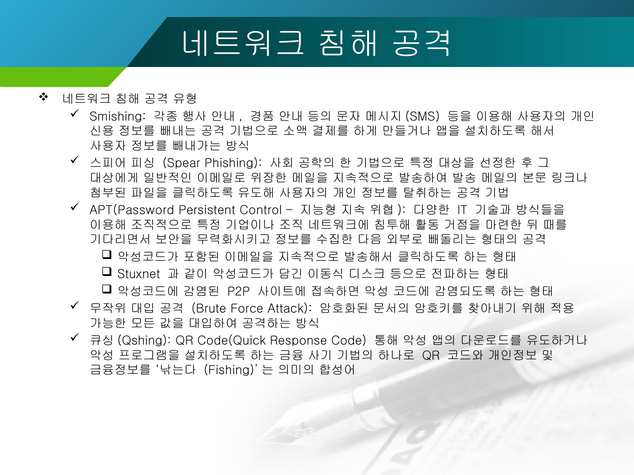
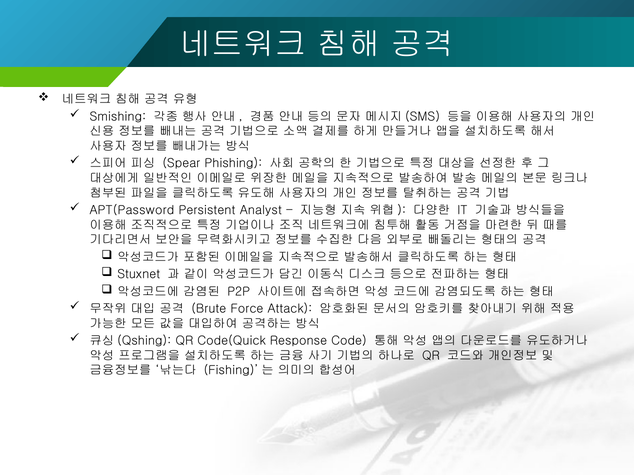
Control: Control -> Analyst (261, 210)
